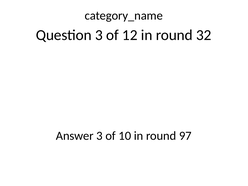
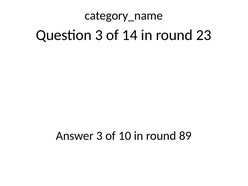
12: 12 -> 14 (130, 35)
32: 32 -> 23 (204, 35)
97: 97 -> 89 (185, 136)
